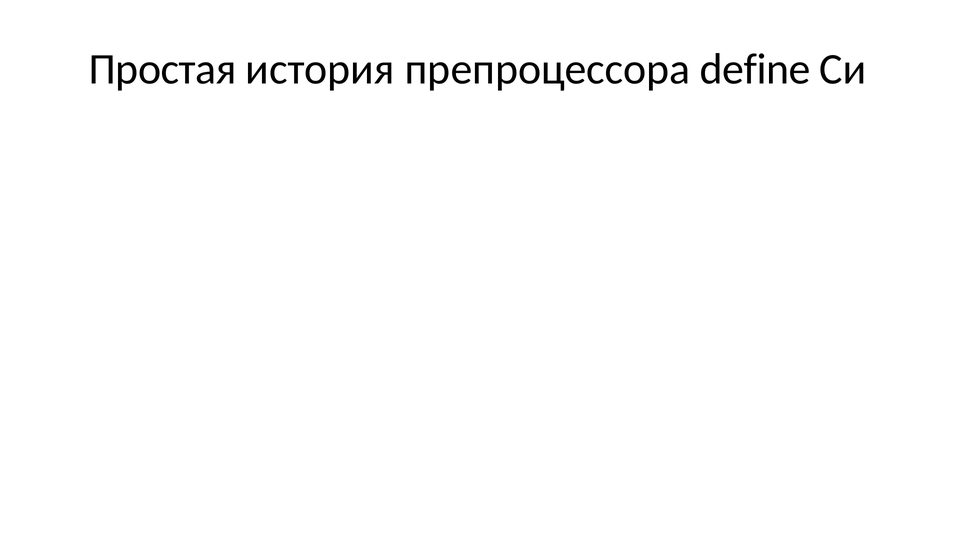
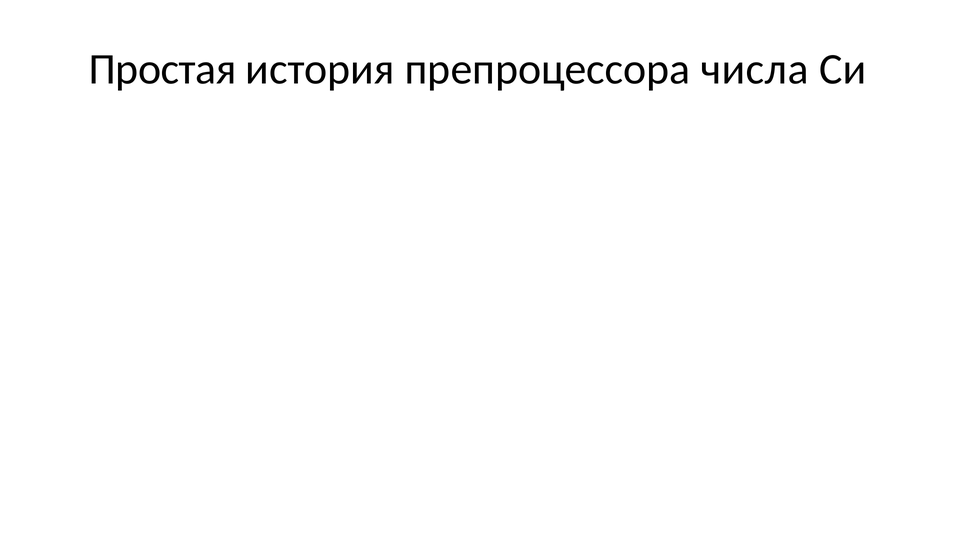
define: define -> числа (755, 69)
